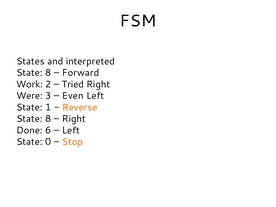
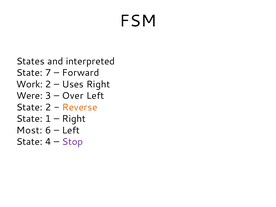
8: 8 -> 7 (48, 73)
Tried: Tried -> Uses (73, 84)
Even: Even -> Over (73, 96)
State 1: 1 -> 2 (48, 107)
8: 8 -> 1 (48, 119)
Done: Done -> Most (29, 130)
0: 0 -> 4 (48, 142)
Stop colour: orange -> purple (72, 142)
